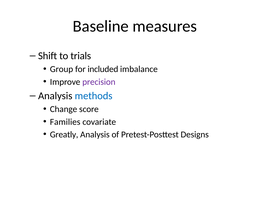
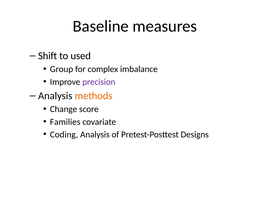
trials: trials -> used (81, 56)
included: included -> complex (103, 69)
methods colour: blue -> orange (94, 96)
Greatly: Greatly -> Coding (64, 134)
